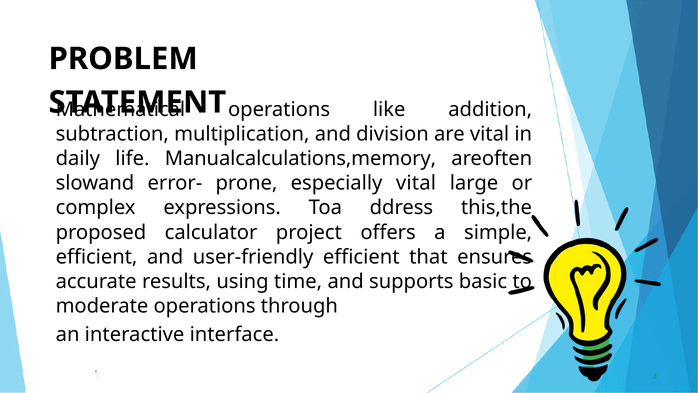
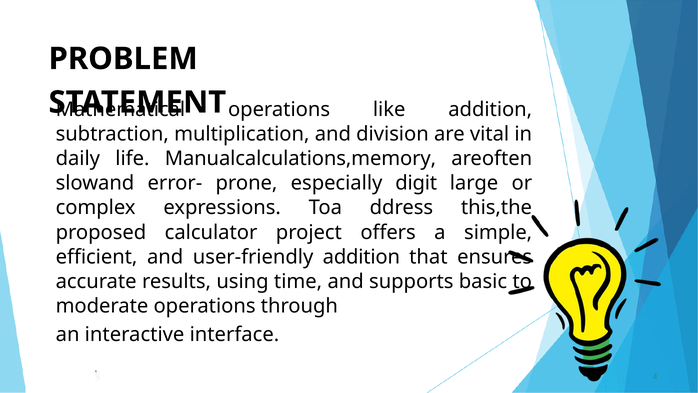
especially vital: vital -> digit (416, 183)
user-friendly efficient: efficient -> addition (361, 257)
